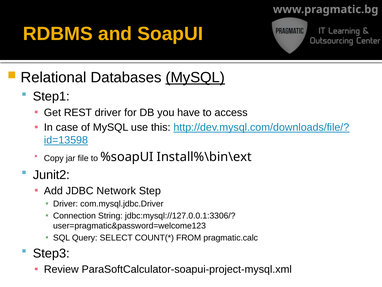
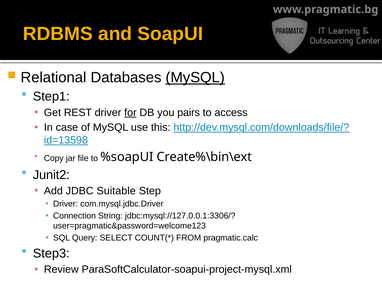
for underline: none -> present (130, 112)
have: have -> pairs (189, 112)
Install%\bin\ext: Install%\bin\ext -> Create%\bin\ext (204, 157)
Network: Network -> Suitable (116, 190)
